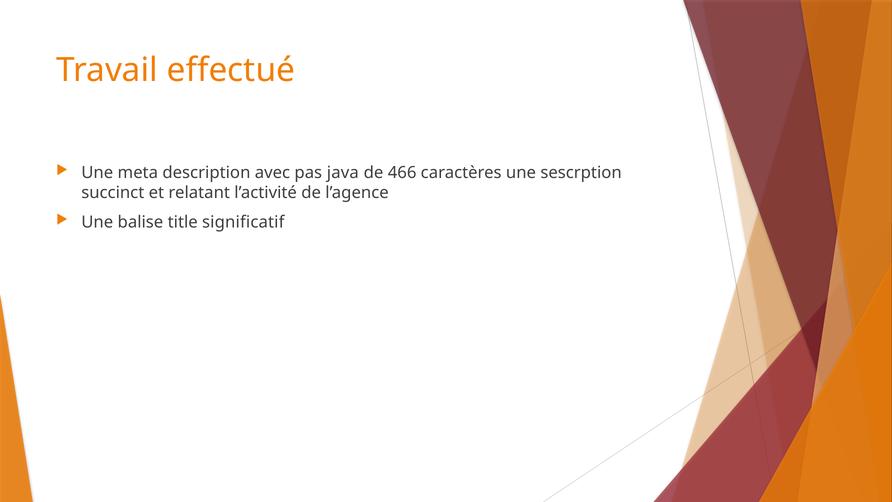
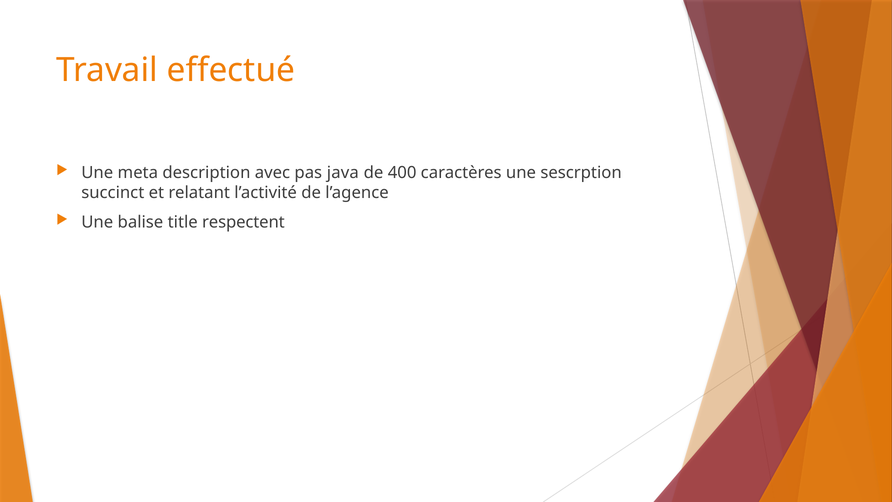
466: 466 -> 400 (402, 173)
significatif: significatif -> respectent (243, 222)
